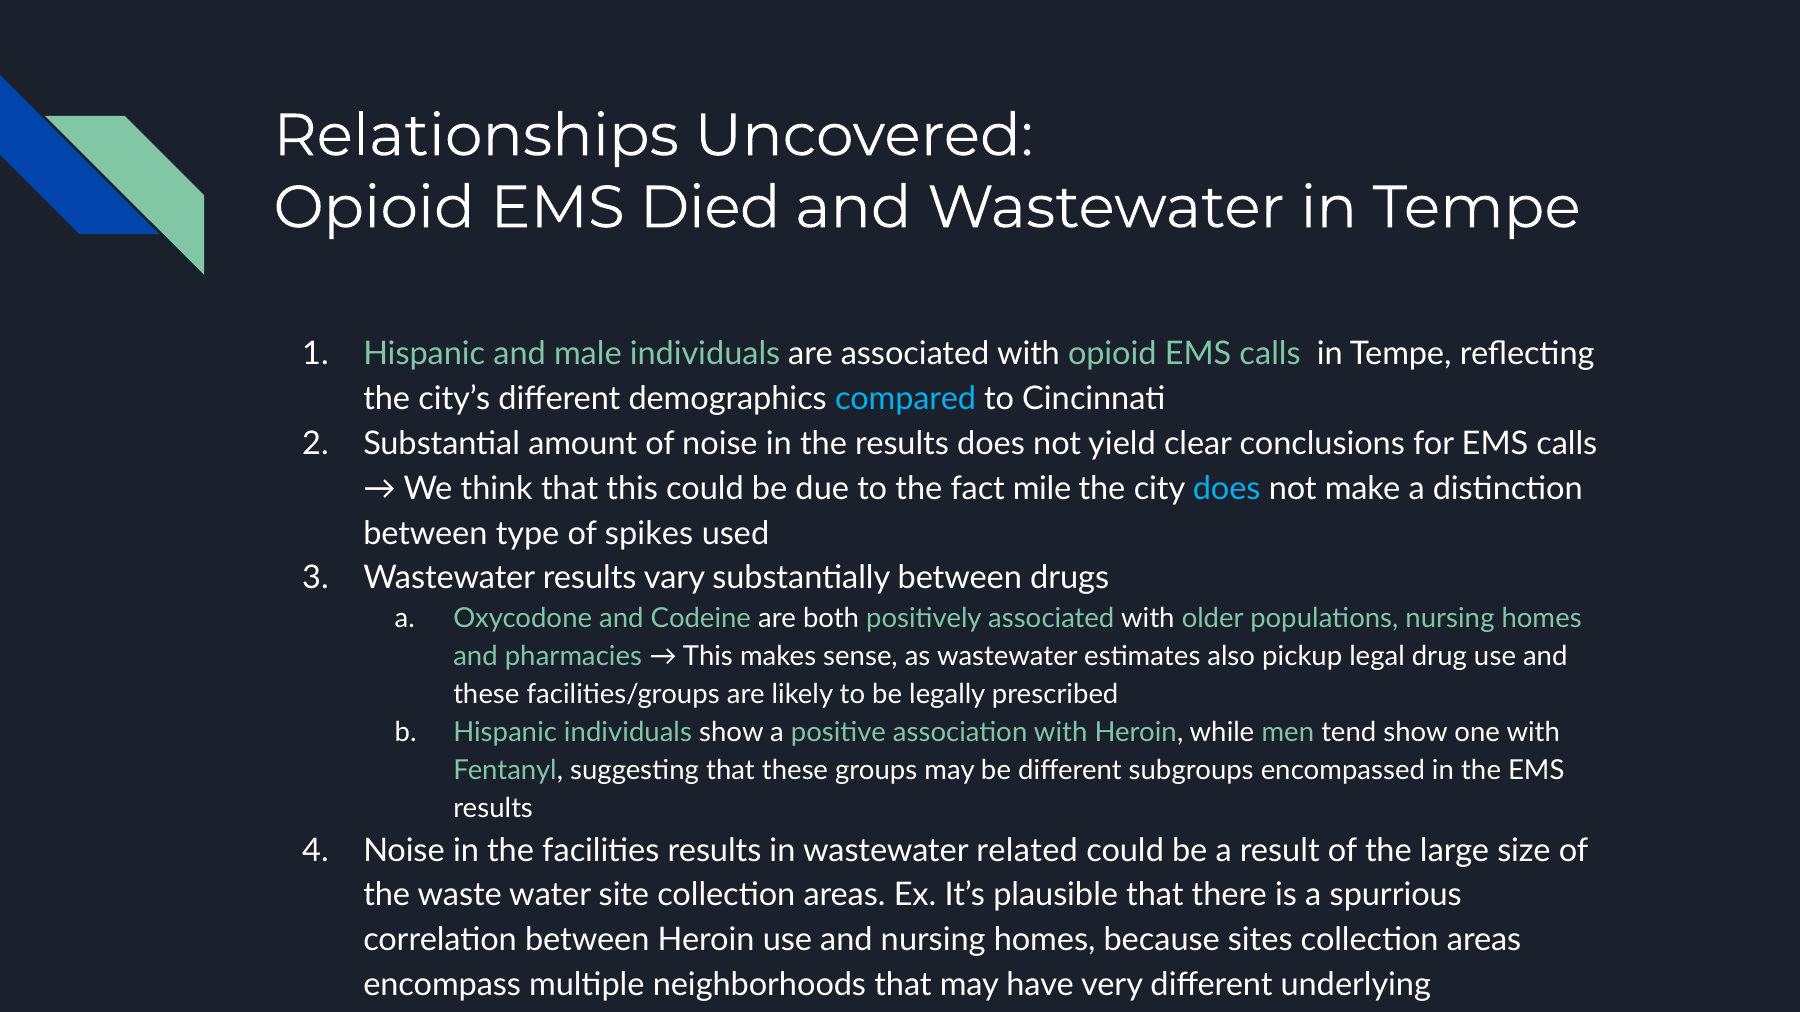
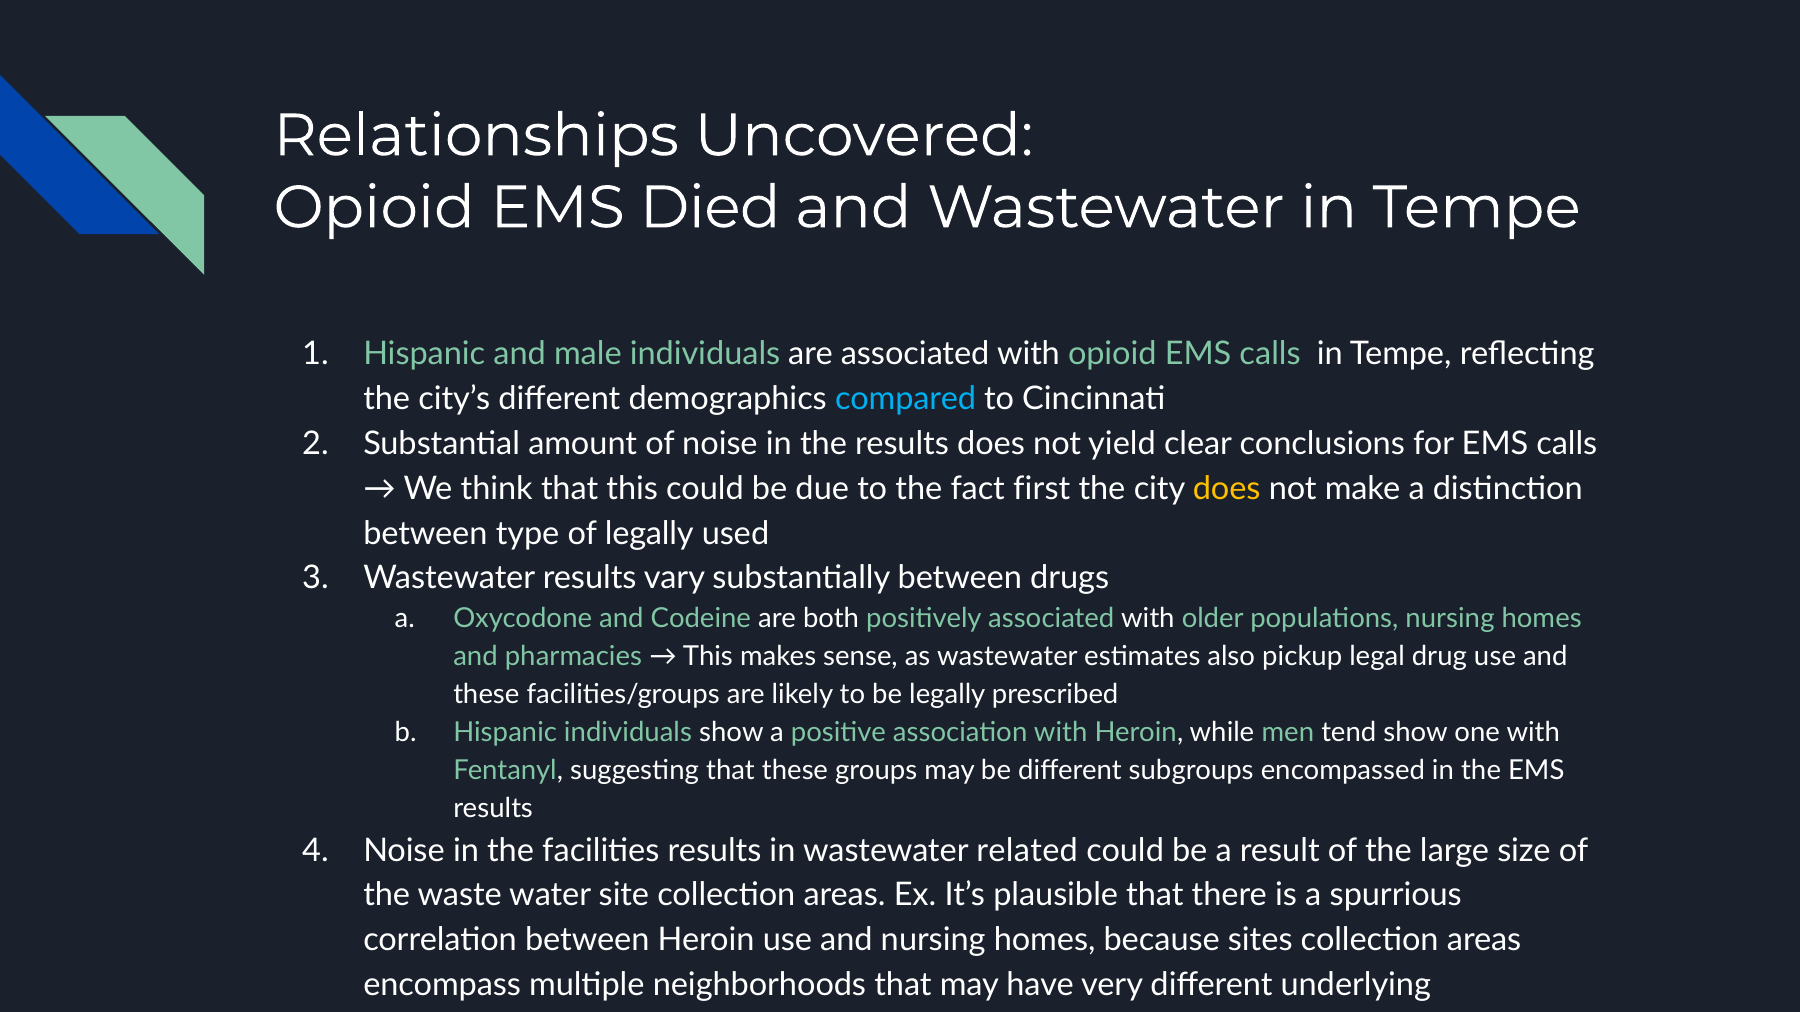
mile: mile -> first (1042, 489)
does colour: light blue -> yellow (1227, 489)
of spikes: spikes -> legally (649, 534)
